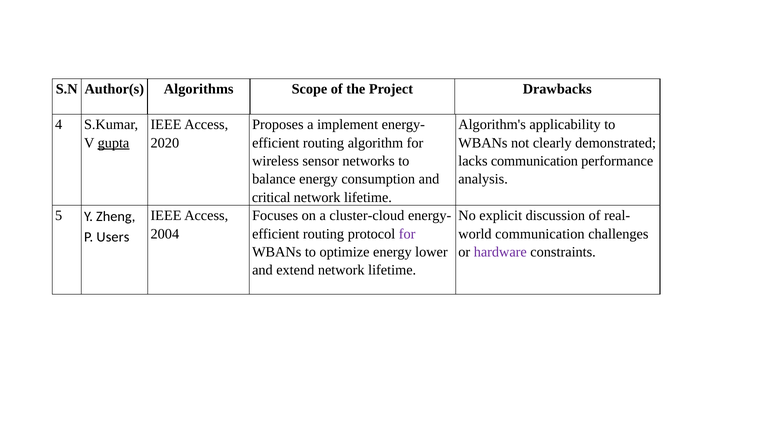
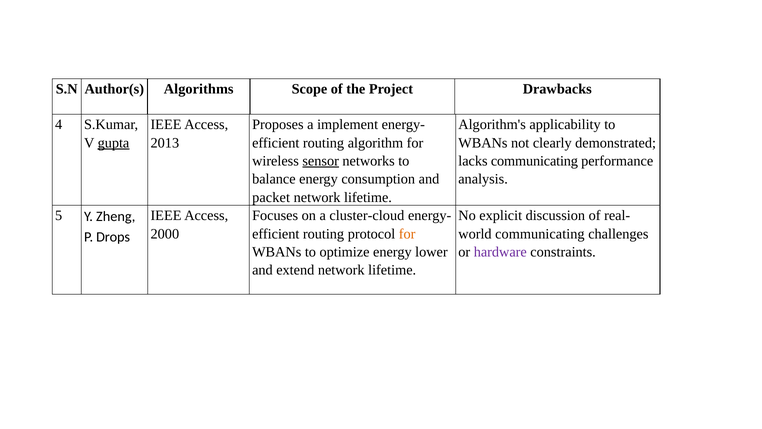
2020: 2020 -> 2013 (165, 143)
sensor underline: none -> present (321, 161)
lacks communication: communication -> communicating (534, 161)
critical: critical -> packet (271, 197)
2004: 2004 -> 2000 (165, 234)
for colour: purple -> orange (407, 234)
communication: communication -> communicating (540, 234)
Users: Users -> Drops (113, 237)
